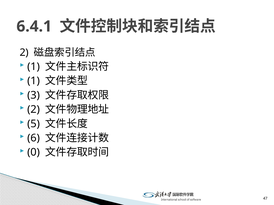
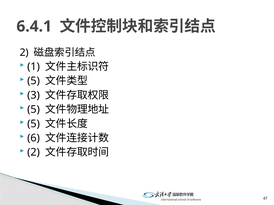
1: 1 -> 5 (34, 81)
2: 2 -> 5 (34, 110)
0: 0 -> 2 (34, 153)
